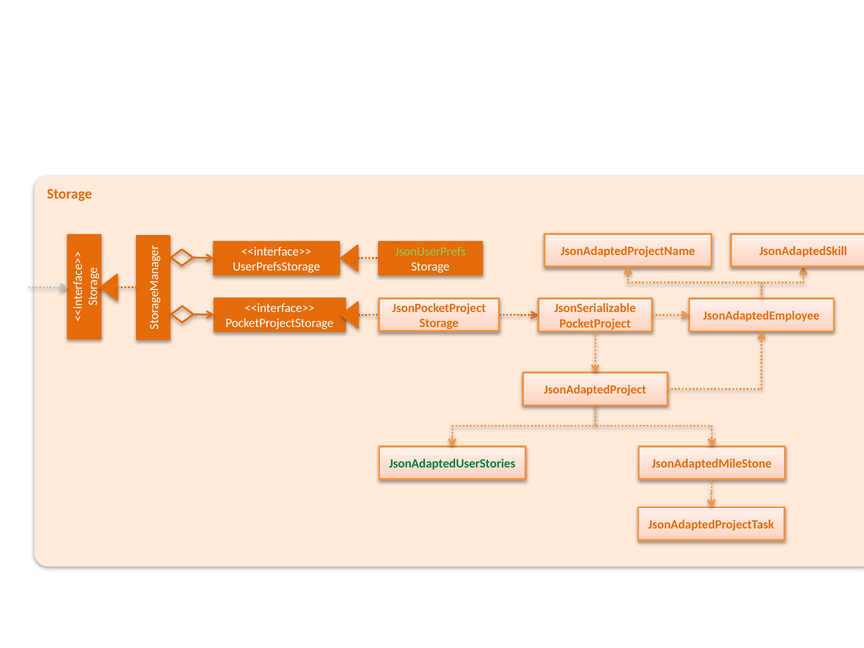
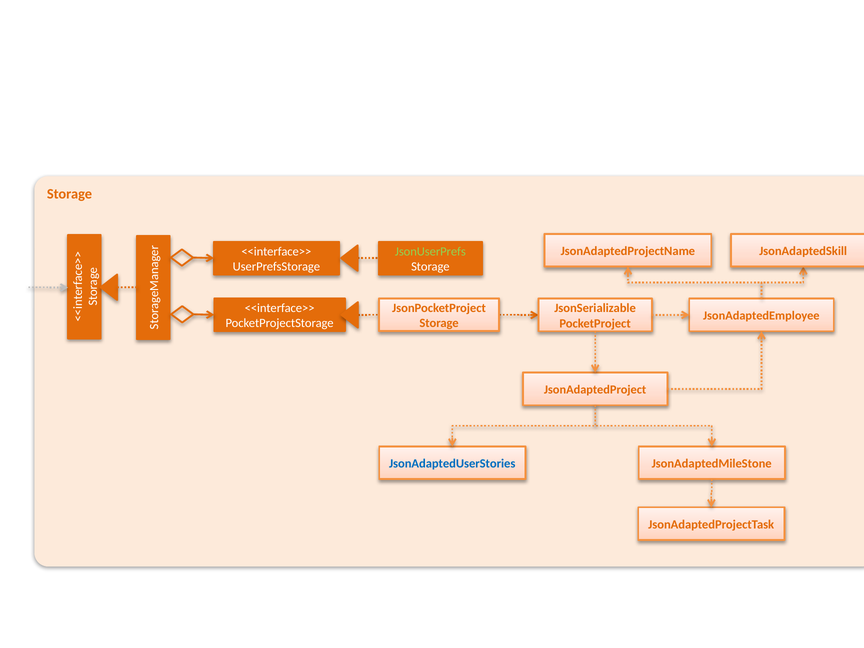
JsonAdaptedUserStories colour: green -> blue (452, 464)
